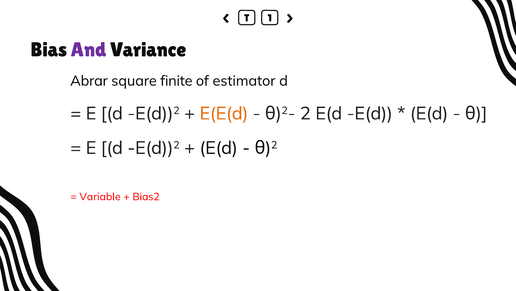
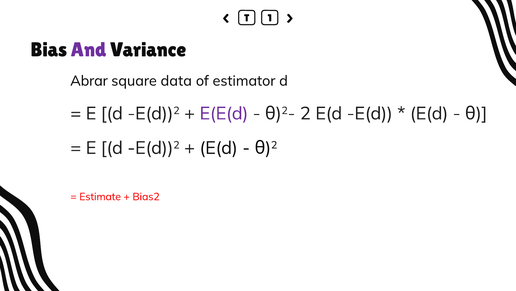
finite: finite -> data (176, 81)
E(E(d colour: orange -> purple (224, 113)
Variable: Variable -> Estimate (100, 196)
